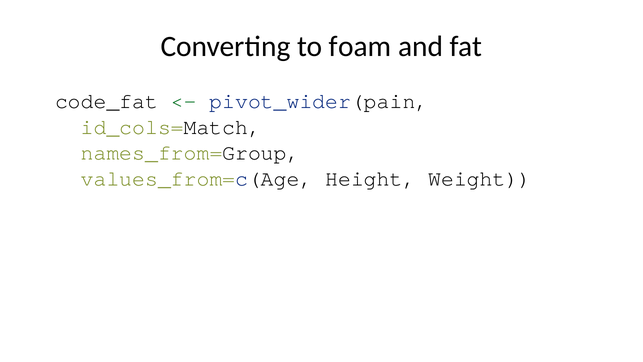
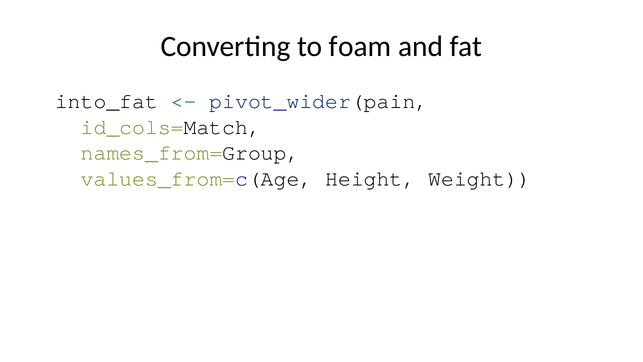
code_fat: code_fat -> into_fat (107, 101)
